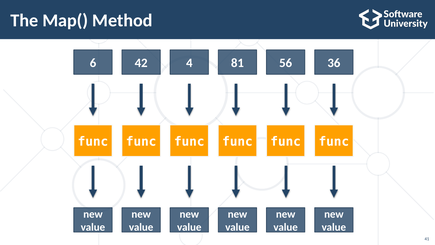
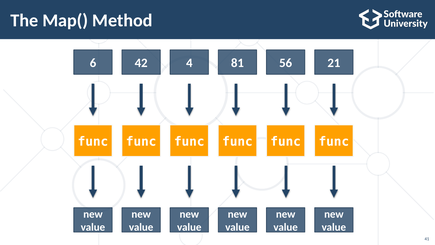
36: 36 -> 21 (334, 63)
